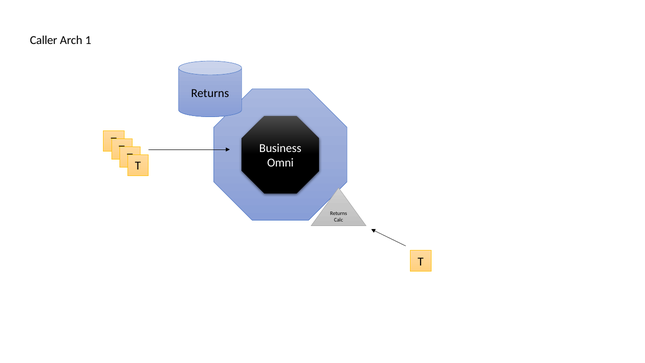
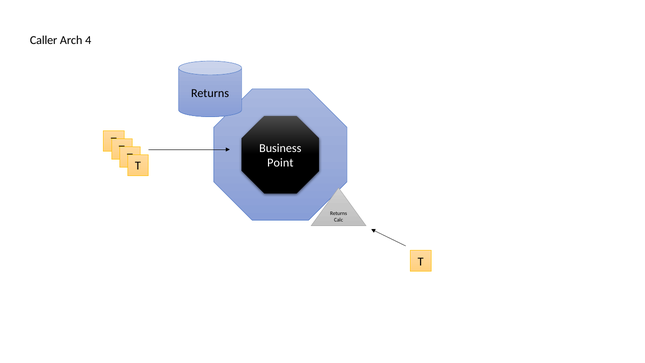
1: 1 -> 4 (88, 40)
Omni: Omni -> Point (280, 163)
